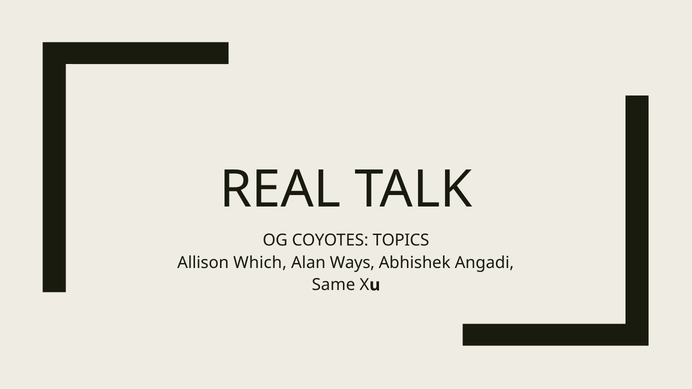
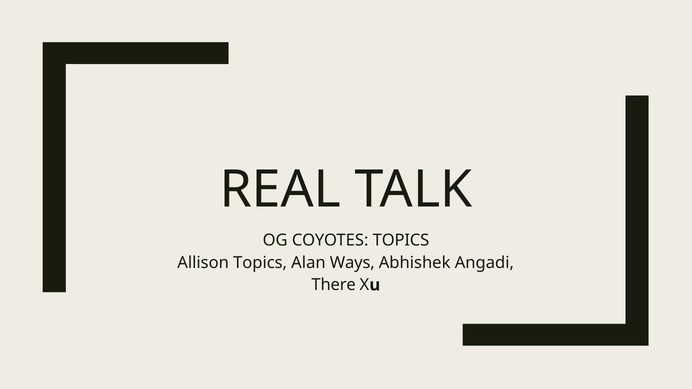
Allison Which: Which -> Topics (260, 263)
Same: Same -> There (334, 285)
